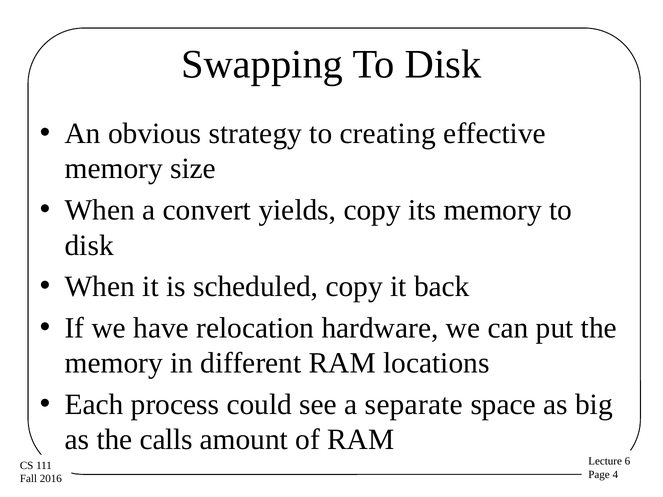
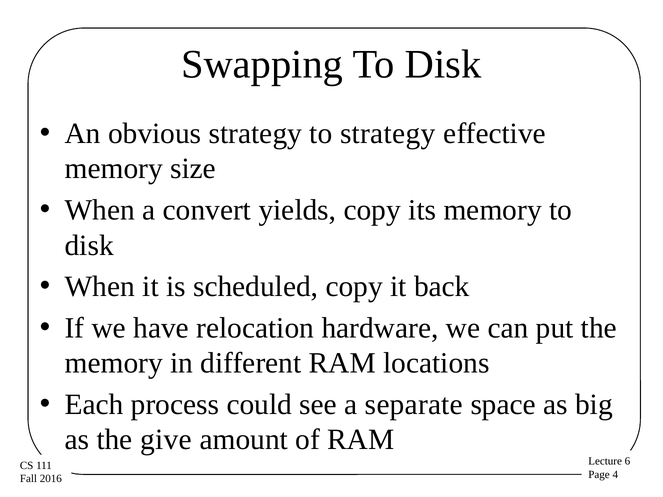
to creating: creating -> strategy (388, 133)
calls: calls -> give (166, 440)
